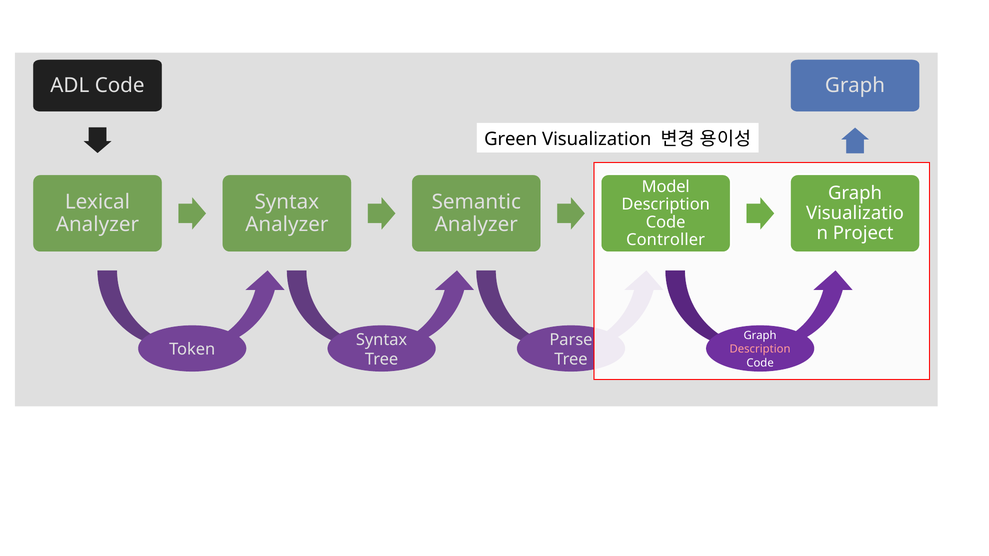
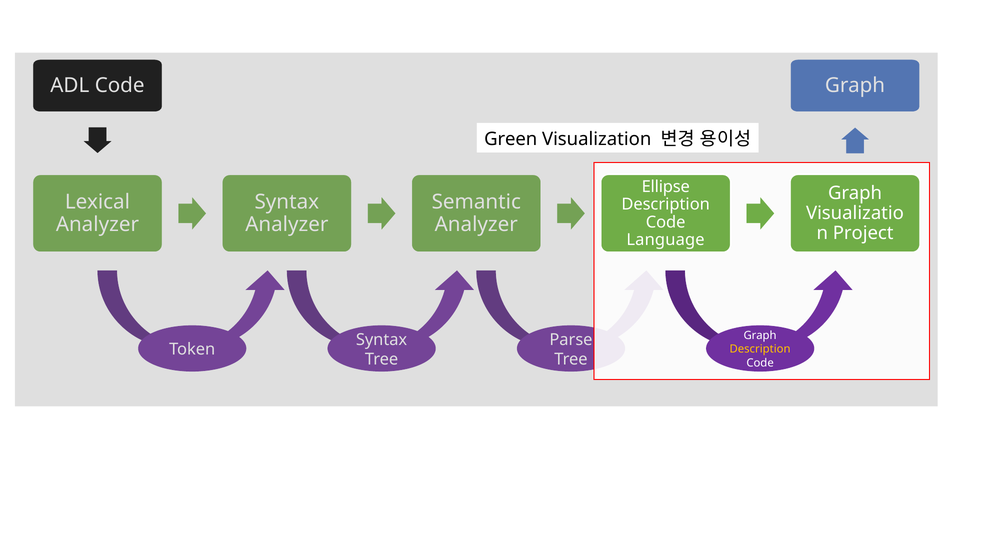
Model: Model -> Ellipse (666, 187)
Controller: Controller -> Language (666, 240)
Description colour: pink -> yellow (760, 349)
